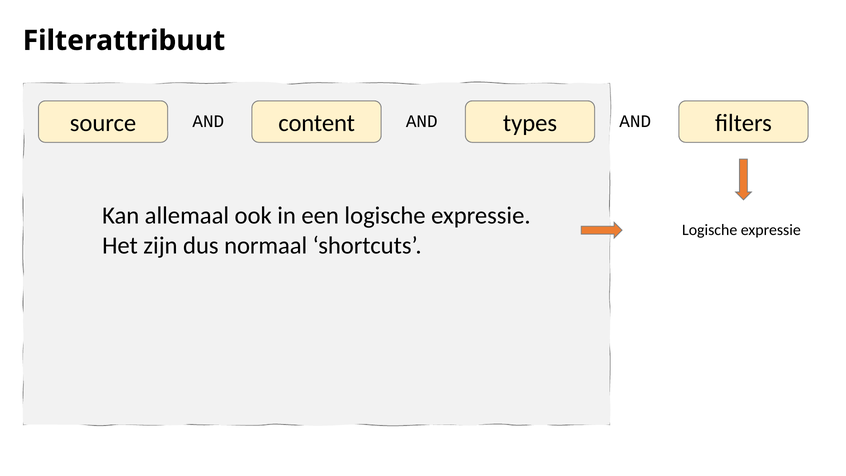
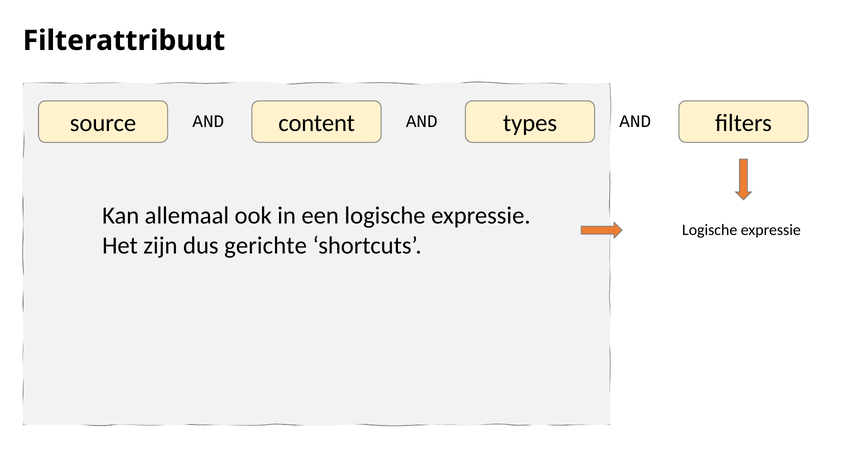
normaal: normaal -> gerichte (266, 245)
